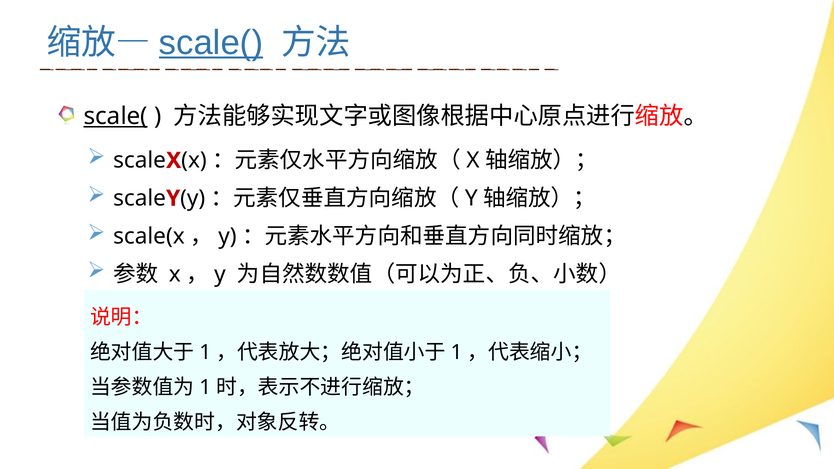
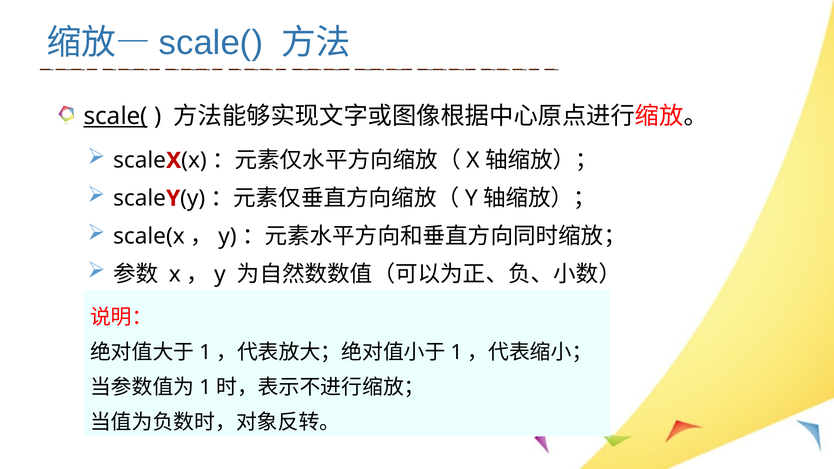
scale( underline: present -> none (211, 43)
